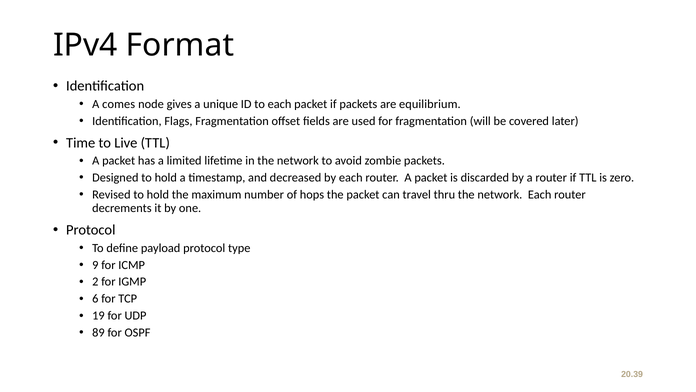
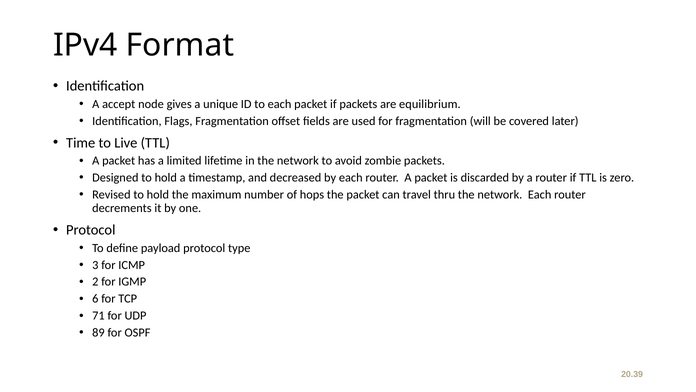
comes: comes -> accept (119, 104)
9: 9 -> 3 (95, 265)
19: 19 -> 71 (98, 315)
